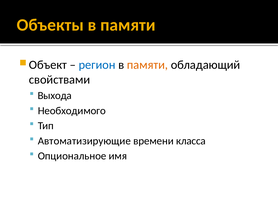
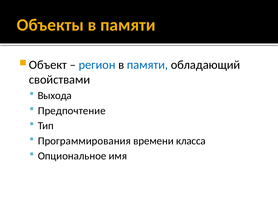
памяти colour: orange -> blue (147, 65)
Необходимого: Необходимого -> Предпочтение (72, 111)
Автоматизирующие: Автоматизирующие -> Программирования (84, 141)
